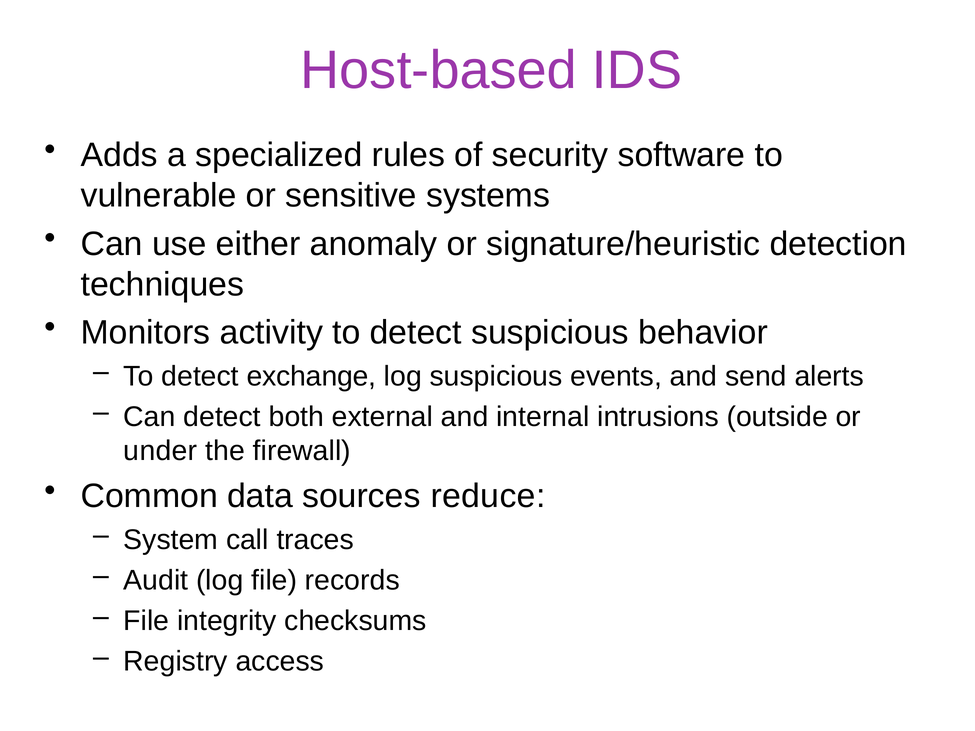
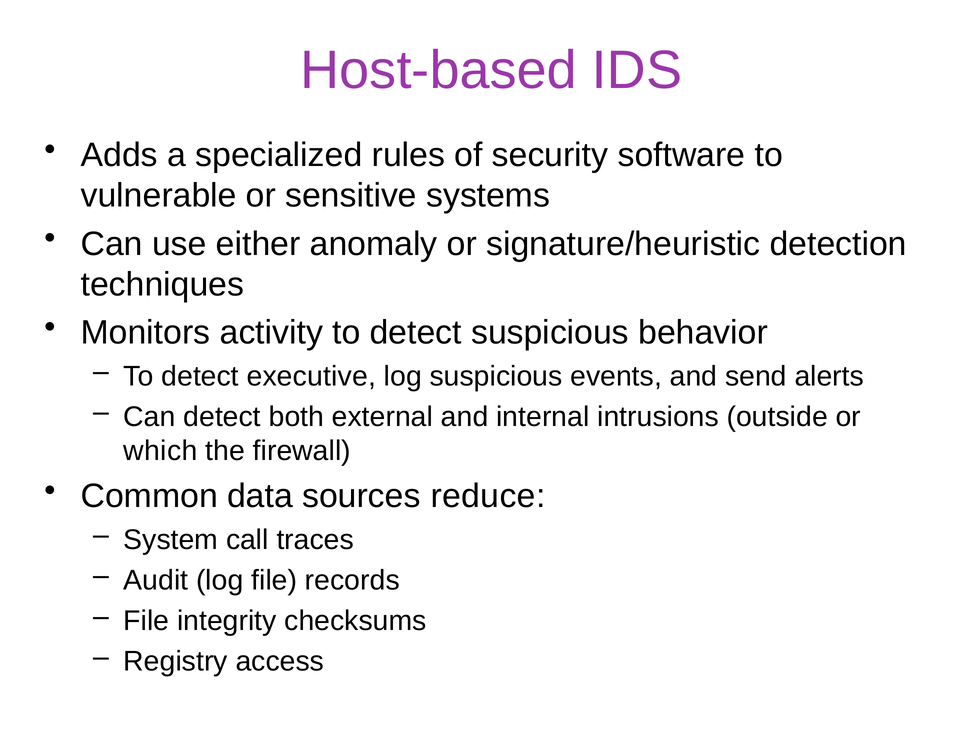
exchange: exchange -> executive (311, 376)
under: under -> which (160, 451)
